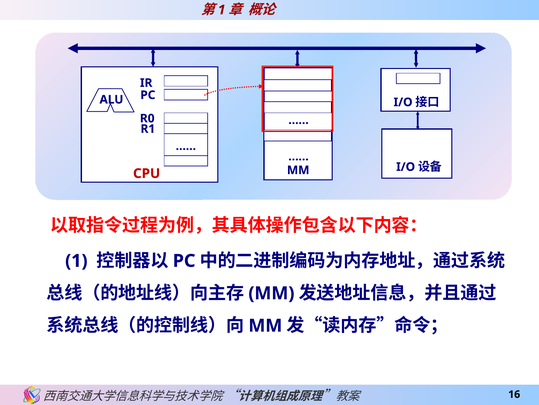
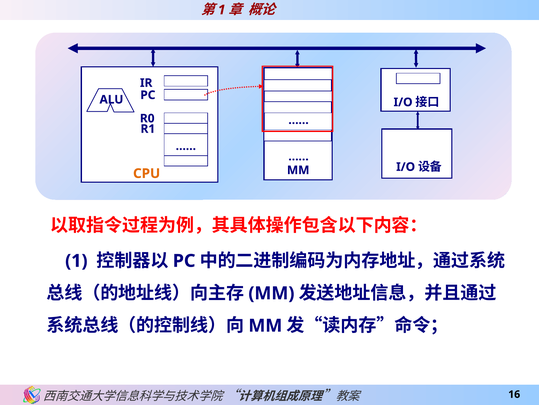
CPU colour: red -> orange (147, 173)
